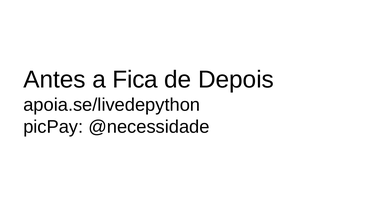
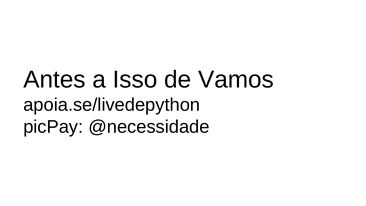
Fica: Fica -> Isso (135, 80)
Depois: Depois -> Vamos (236, 80)
